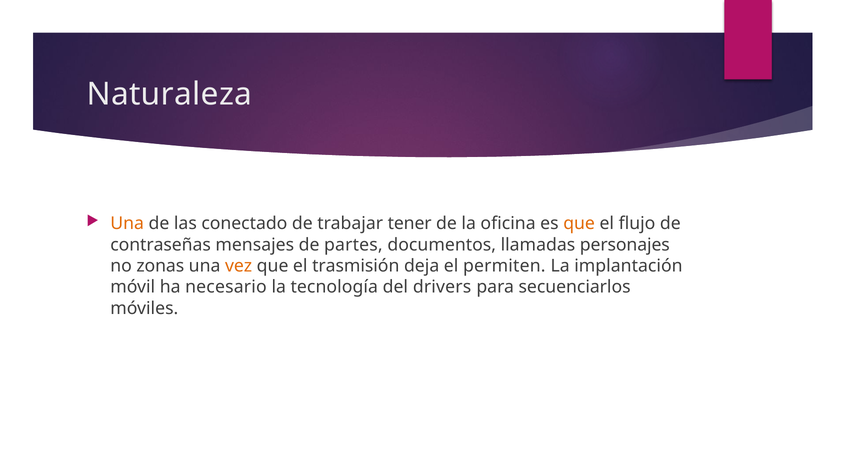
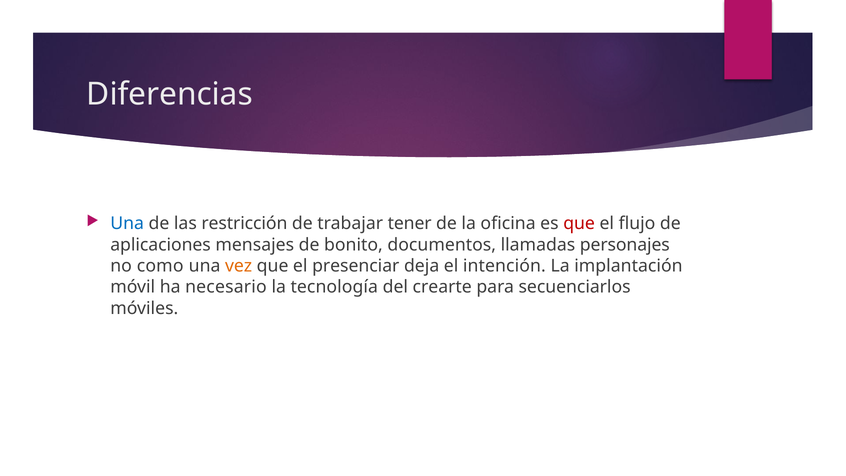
Naturaleza: Naturaleza -> Diferencias (170, 94)
Una colour: orange -> blue (127, 223)
conectado: conectado -> restricción (244, 223)
que colour: orange -> red (579, 223)
contraseñas: contraseñas -> aplicaciones (161, 245)
partes: partes -> bonito (353, 245)
zonas: zonas -> como (160, 266)
trasmisión: trasmisión -> presenciar (356, 266)
permiten: permiten -> intención (504, 266)
drivers: drivers -> crearte (442, 287)
